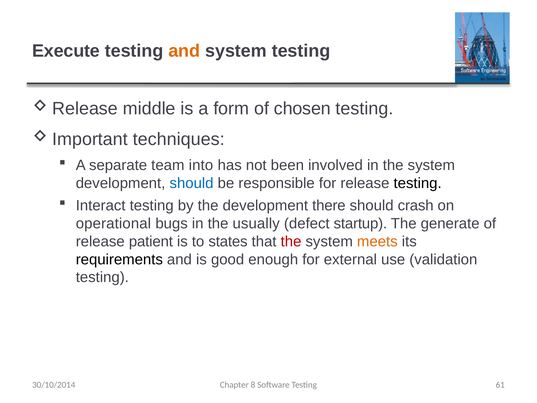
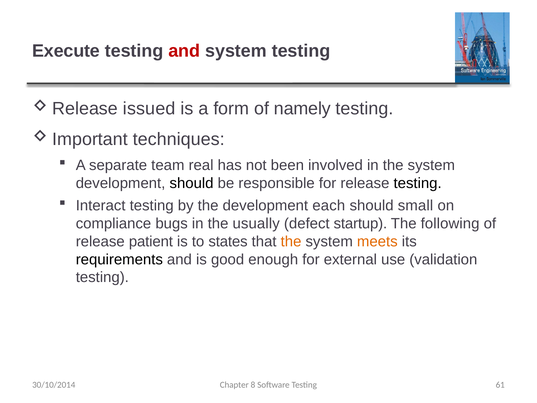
and colour: orange -> red (184, 51)
middle: middle -> issued (149, 109)
chosen: chosen -> namely (302, 109)
into: into -> real (201, 165)
should colour: blue -> black (192, 183)
there: there -> each (329, 206)
crash: crash -> small (415, 206)
operational: operational -> compliance (113, 223)
generate: generate -> following (450, 223)
the colour: red -> orange (291, 241)
